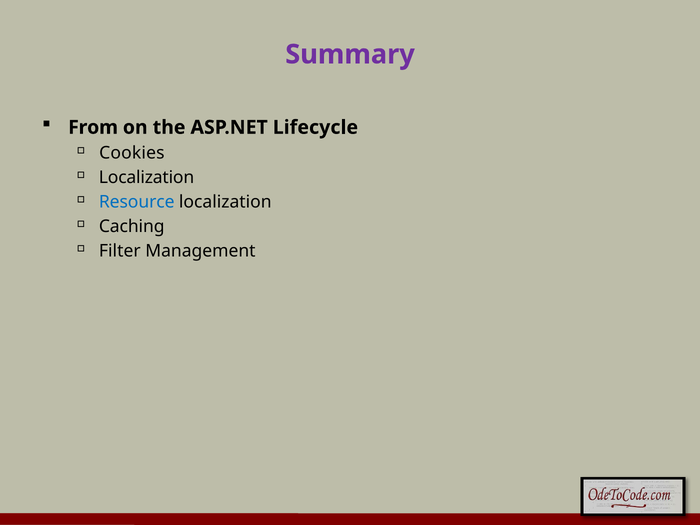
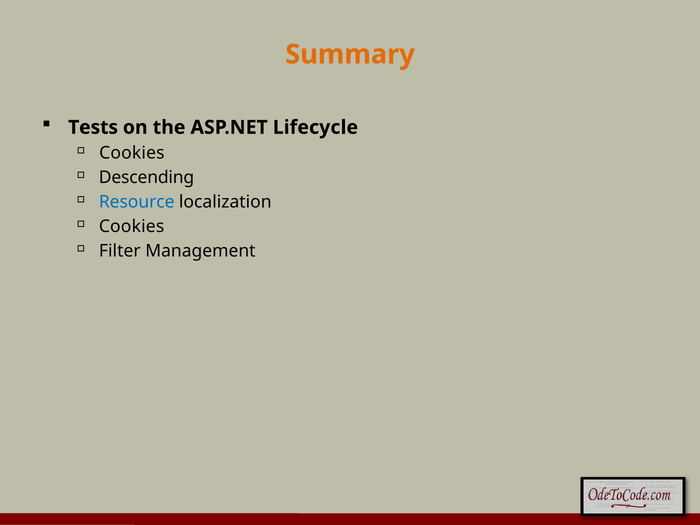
Summary colour: purple -> orange (350, 54)
From: From -> Tests (93, 127)
Localization: Localization -> Descending (147, 177)
Caching: Caching -> Cookies (132, 226)
